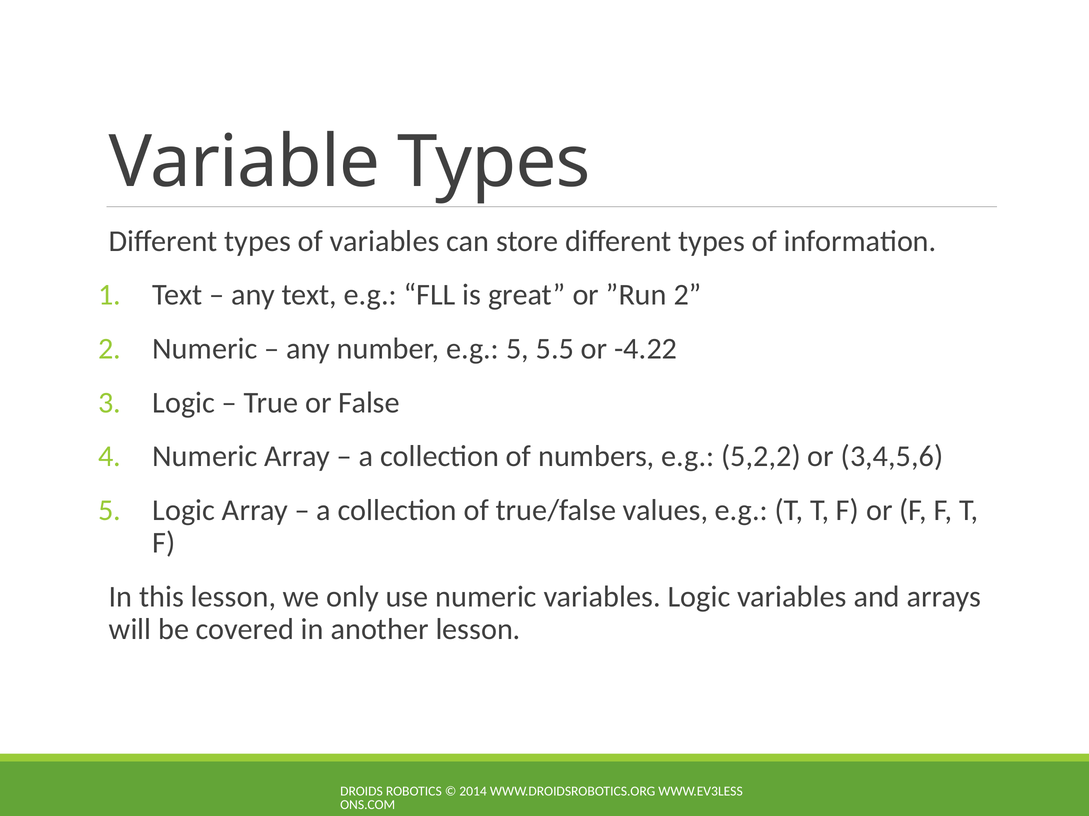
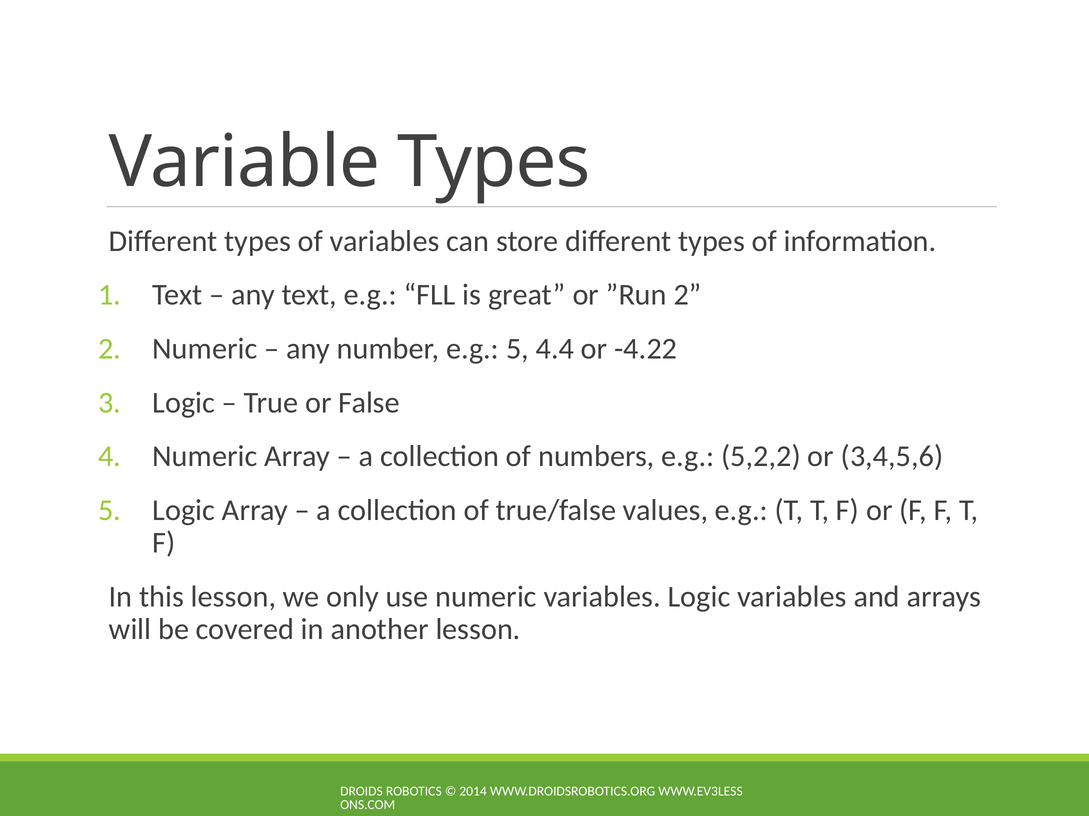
5.5: 5.5 -> 4.4 (555, 349)
